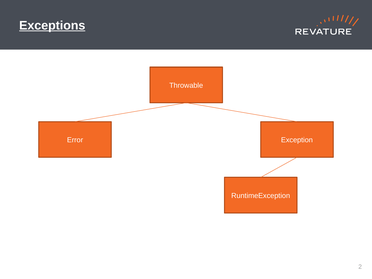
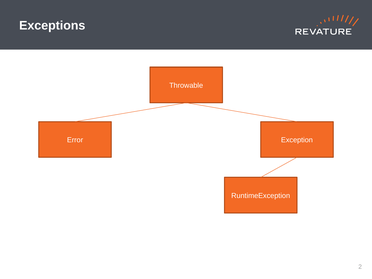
Exceptions underline: present -> none (52, 26)
